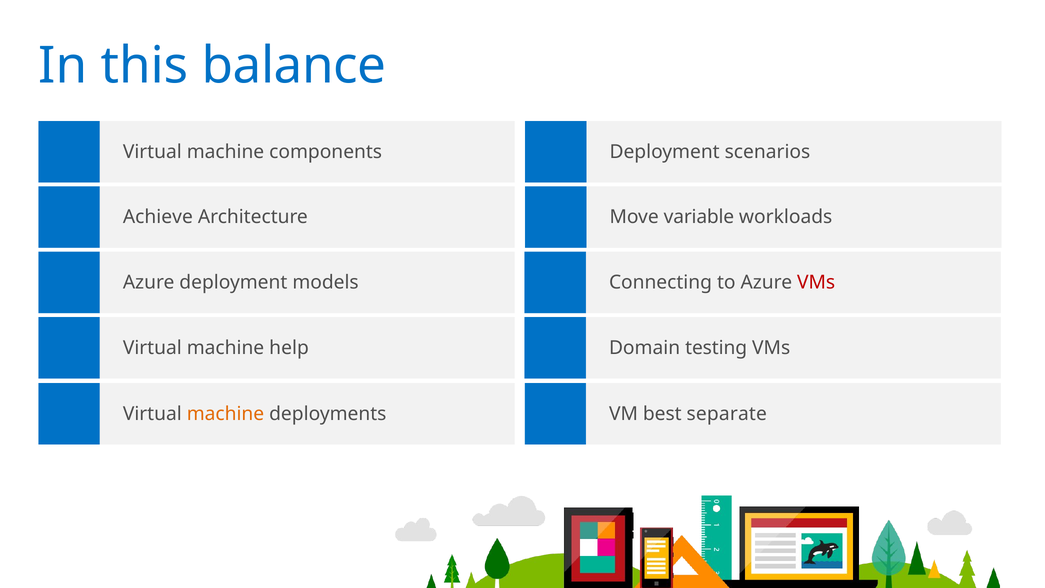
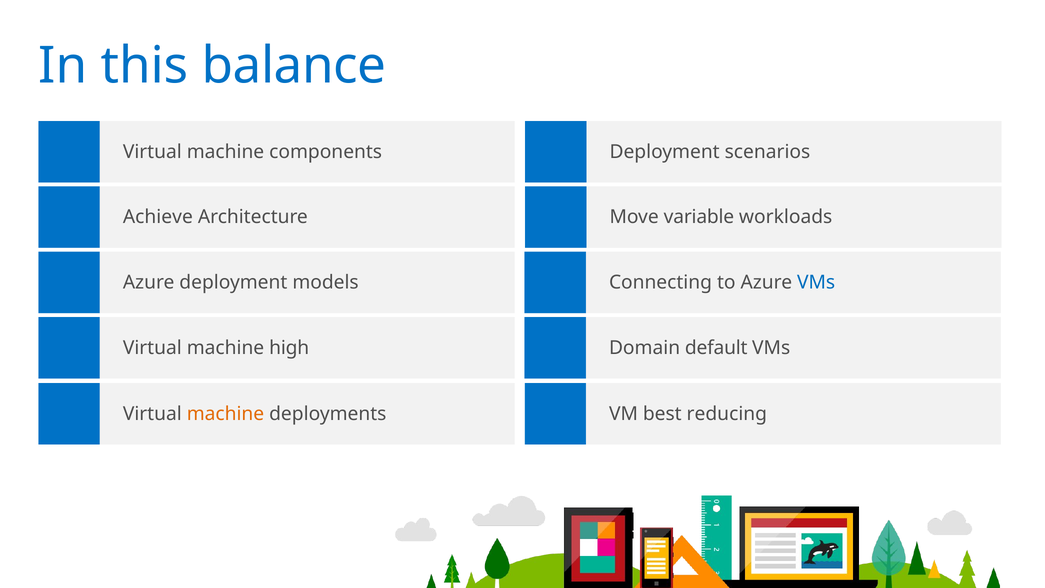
VMs colour: red -> blue (816, 282)
help: help -> high (289, 348)
testing: testing -> default (716, 348)
separate: separate -> reducing (727, 413)
